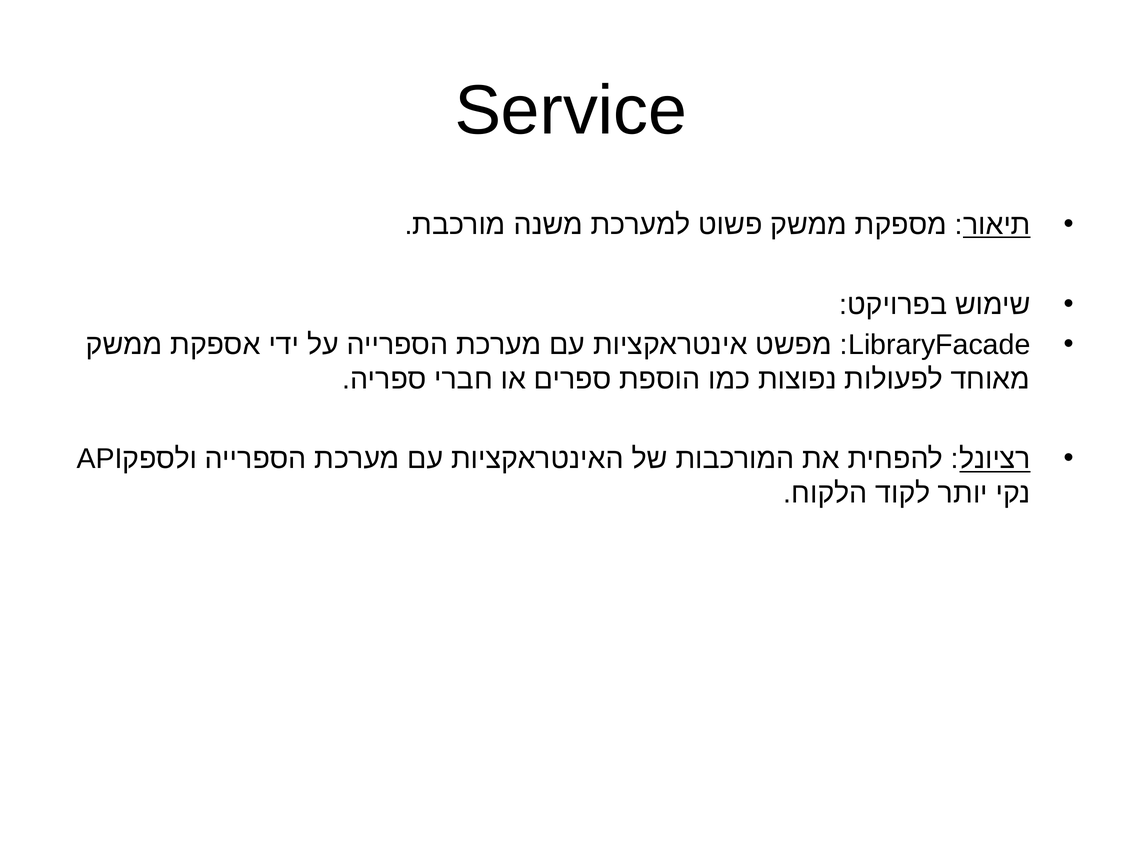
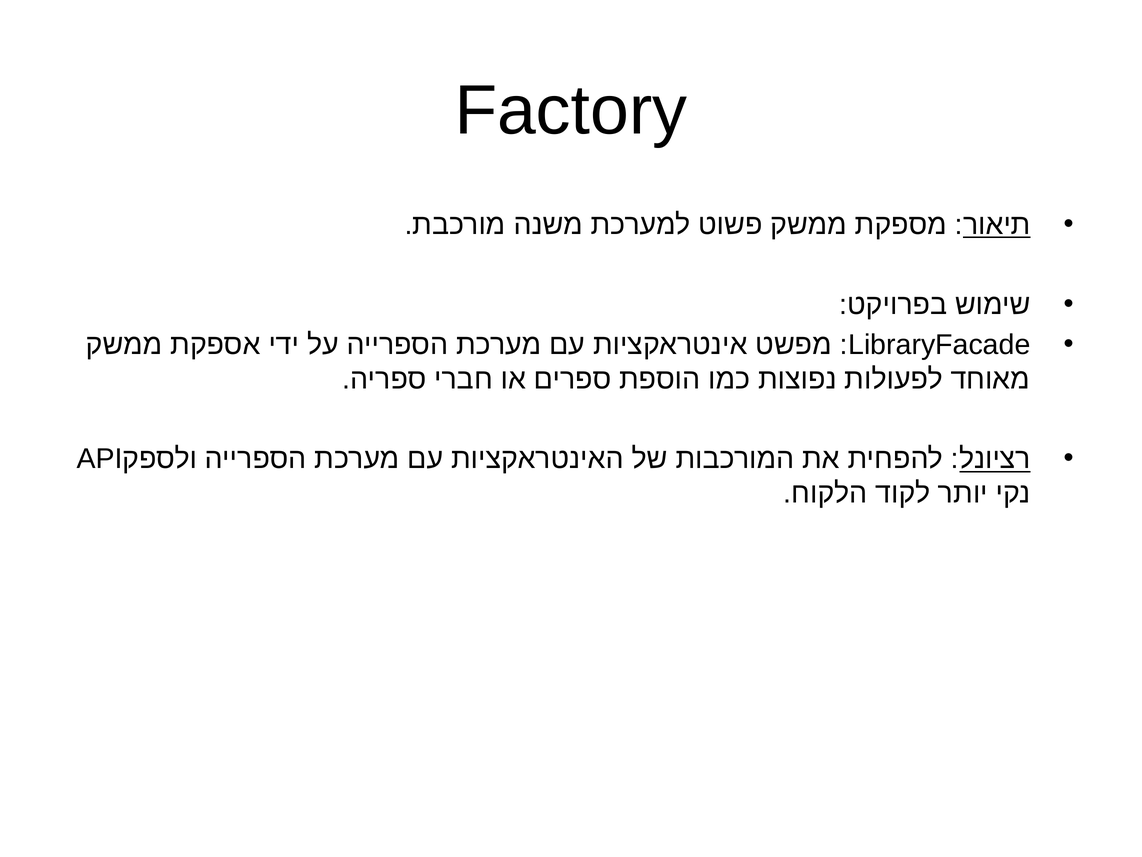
Service: Service -> Factory (571, 111)
